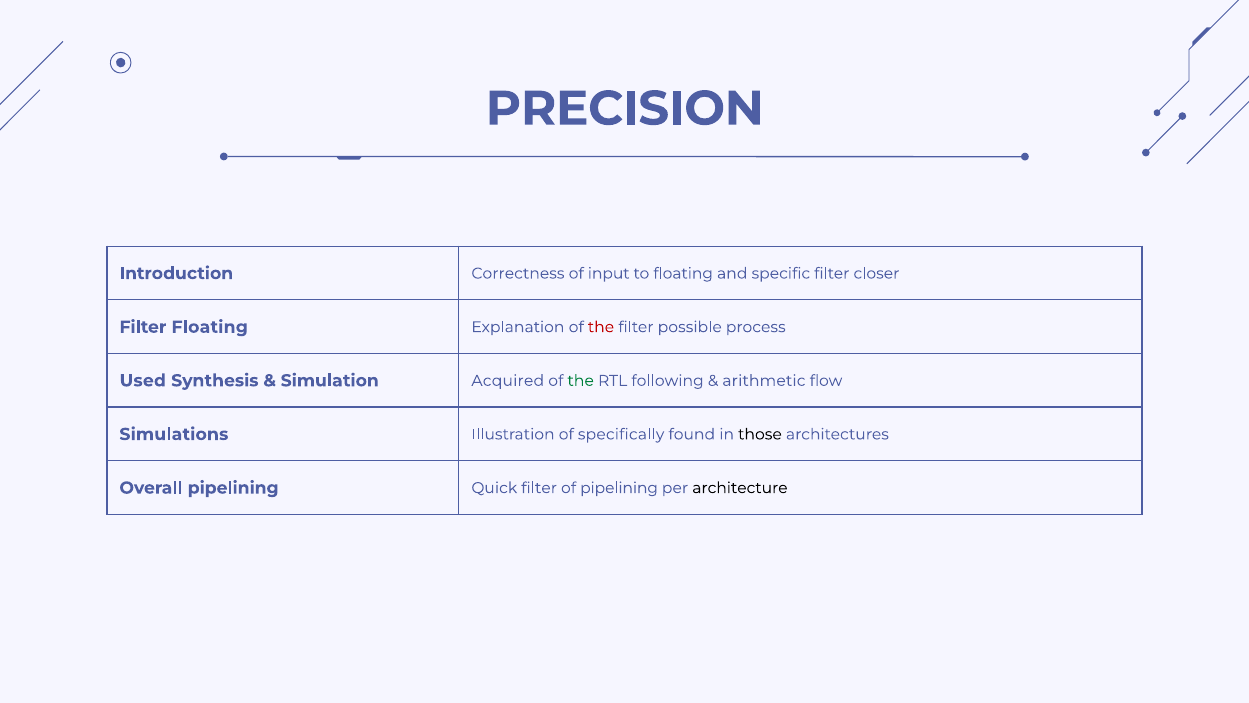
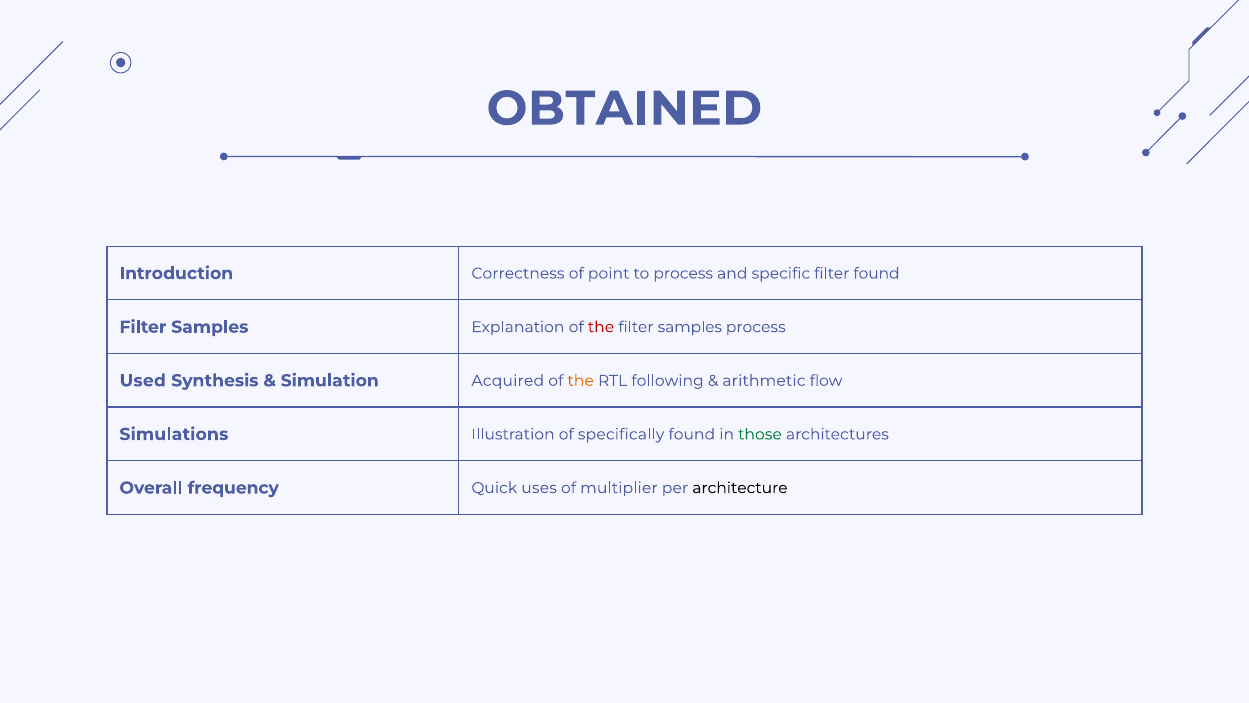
PRECISION: PRECISION -> OBTAINED (624, 109)
input: input -> point (609, 273)
to floating: floating -> process (683, 273)
filter closer: closer -> found (876, 273)
Floating: Floating -> Samples (210, 327)
possible: possible -> samples (690, 327)
the colour: green -> orange (581, 380)
those colour: black -> green (760, 434)
Overall pipelining: pipelining -> frequency (233, 488)
Quick filter: filter -> uses (539, 488)
of pipelining: pipelining -> multiplier (619, 488)
